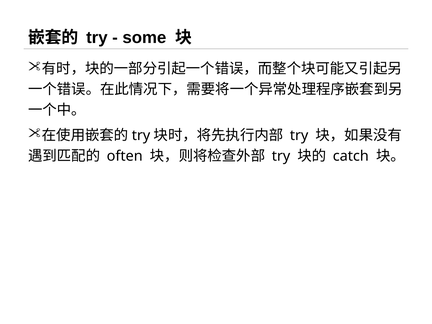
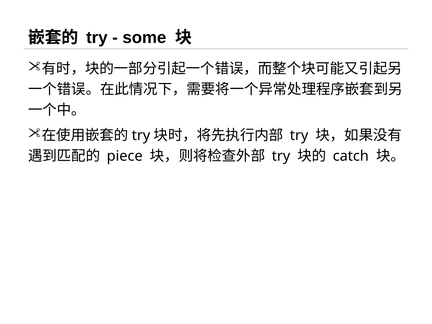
often: often -> piece (125, 156)
